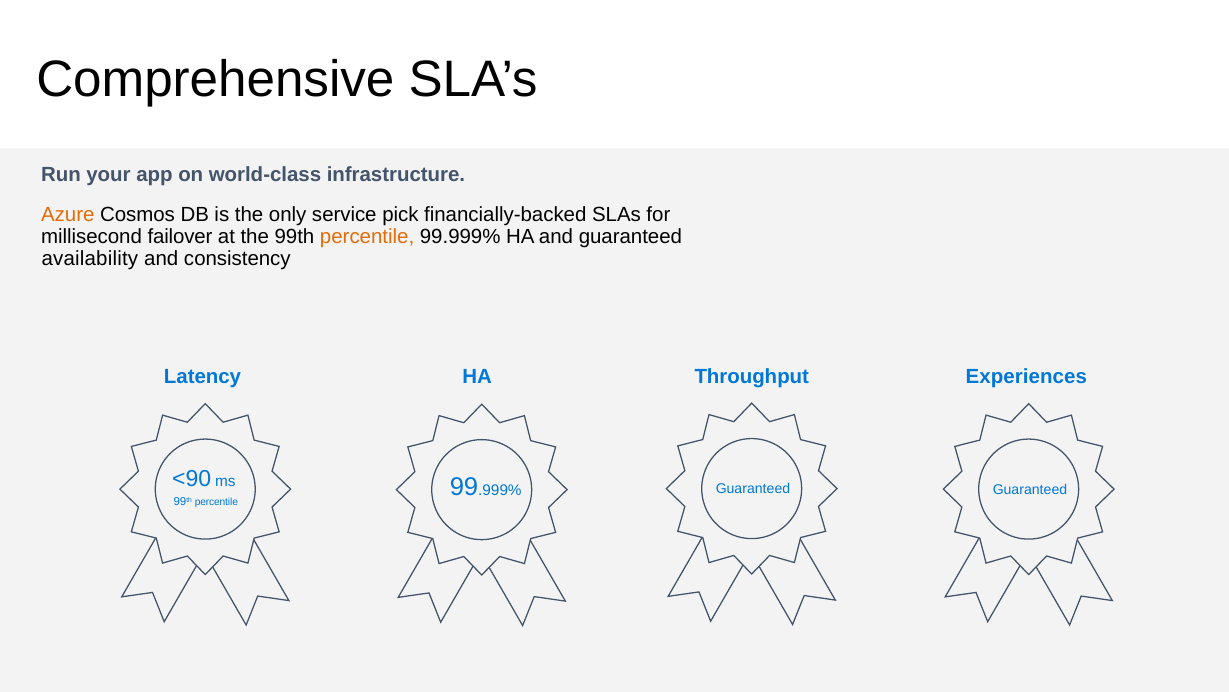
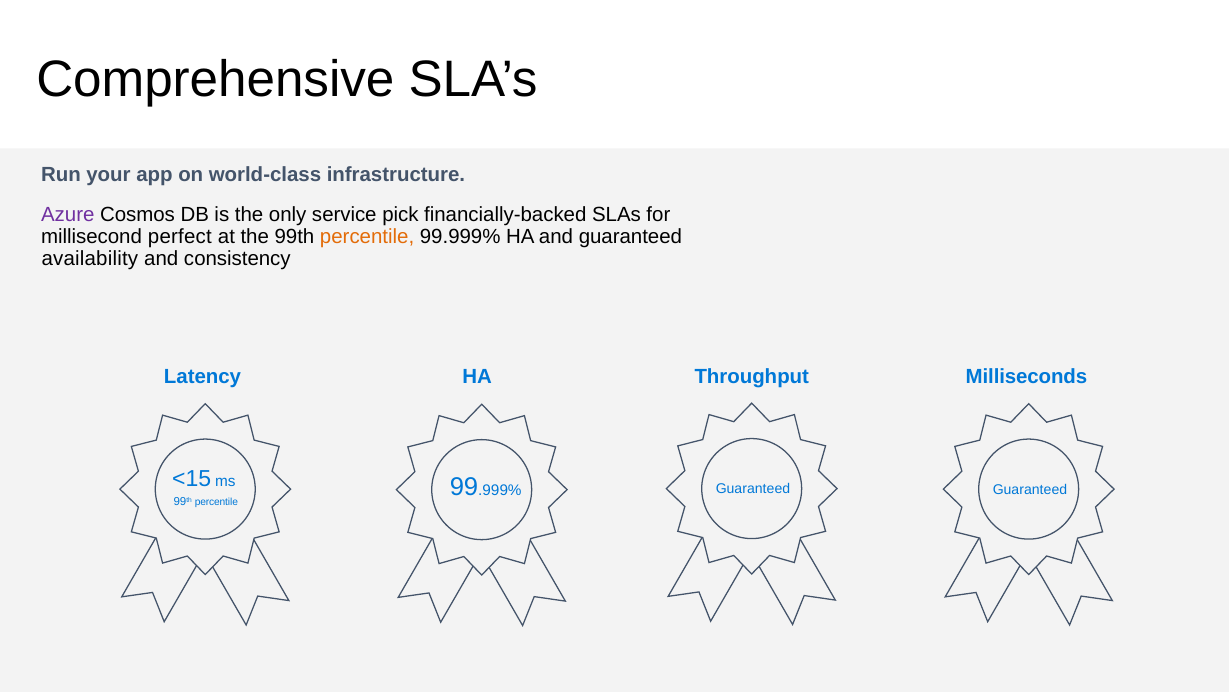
Azure colour: orange -> purple (68, 214)
failover: failover -> perfect (180, 236)
Experiences: Experiences -> Milliseconds (1026, 376)
<90: <90 -> <15 (192, 479)
